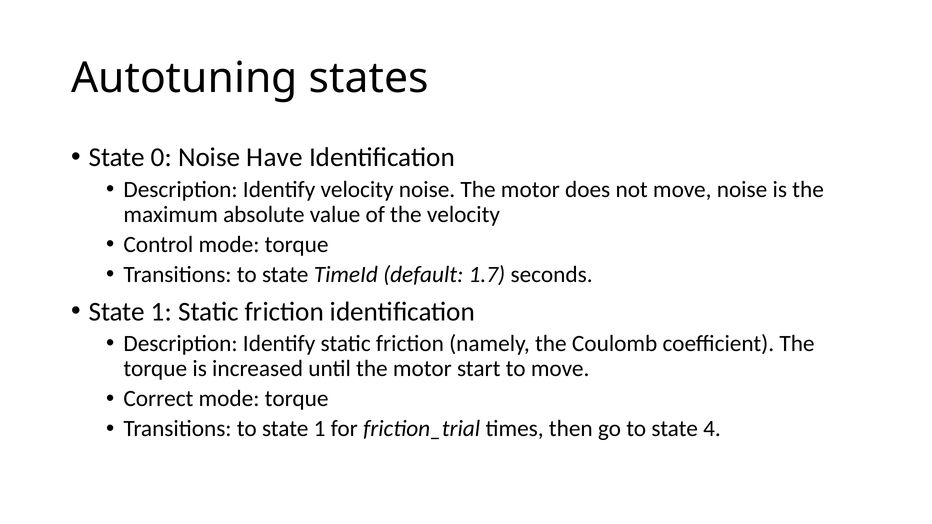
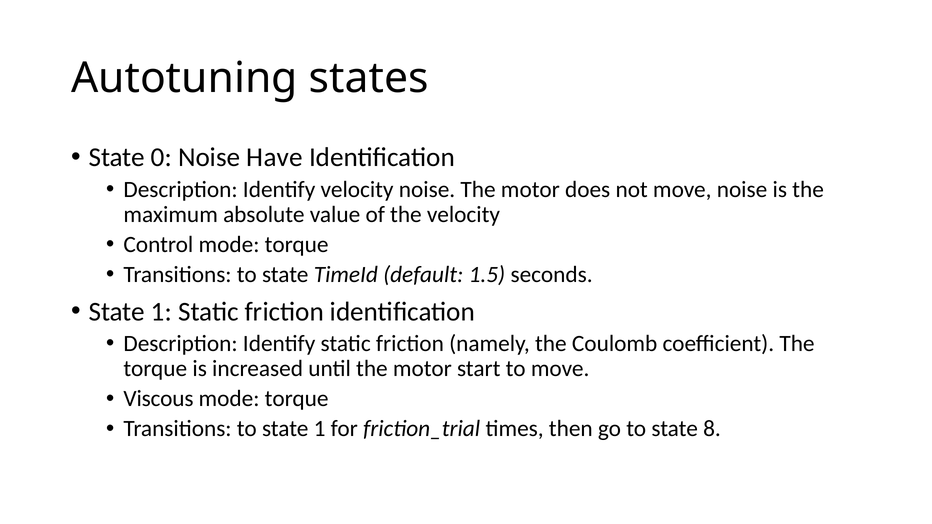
1.7: 1.7 -> 1.5 (487, 275)
Correct: Correct -> Viscous (158, 399)
4: 4 -> 8 (712, 429)
